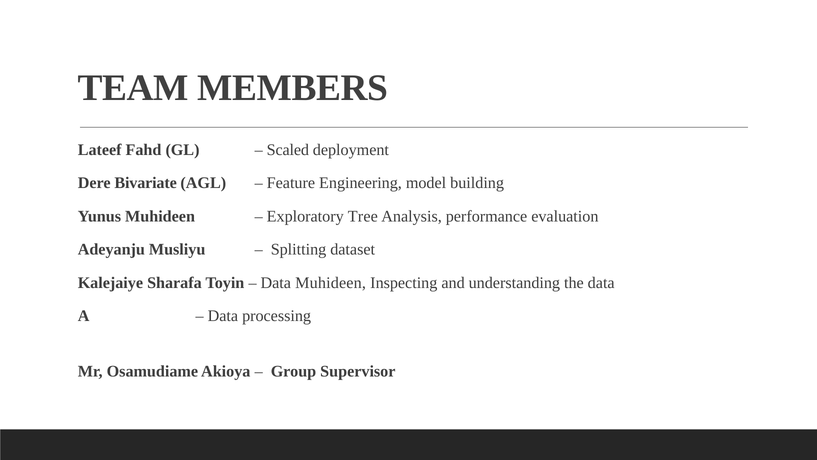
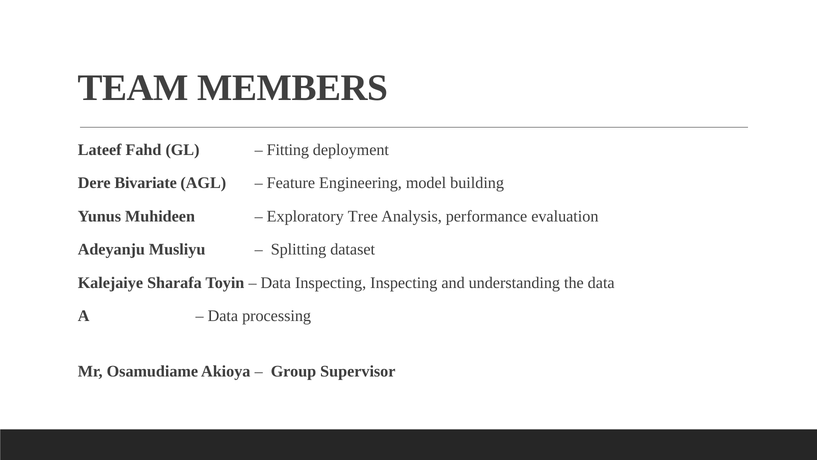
Scaled: Scaled -> Fitting (288, 150)
Data Muhideen: Muhideen -> Inspecting (331, 283)
